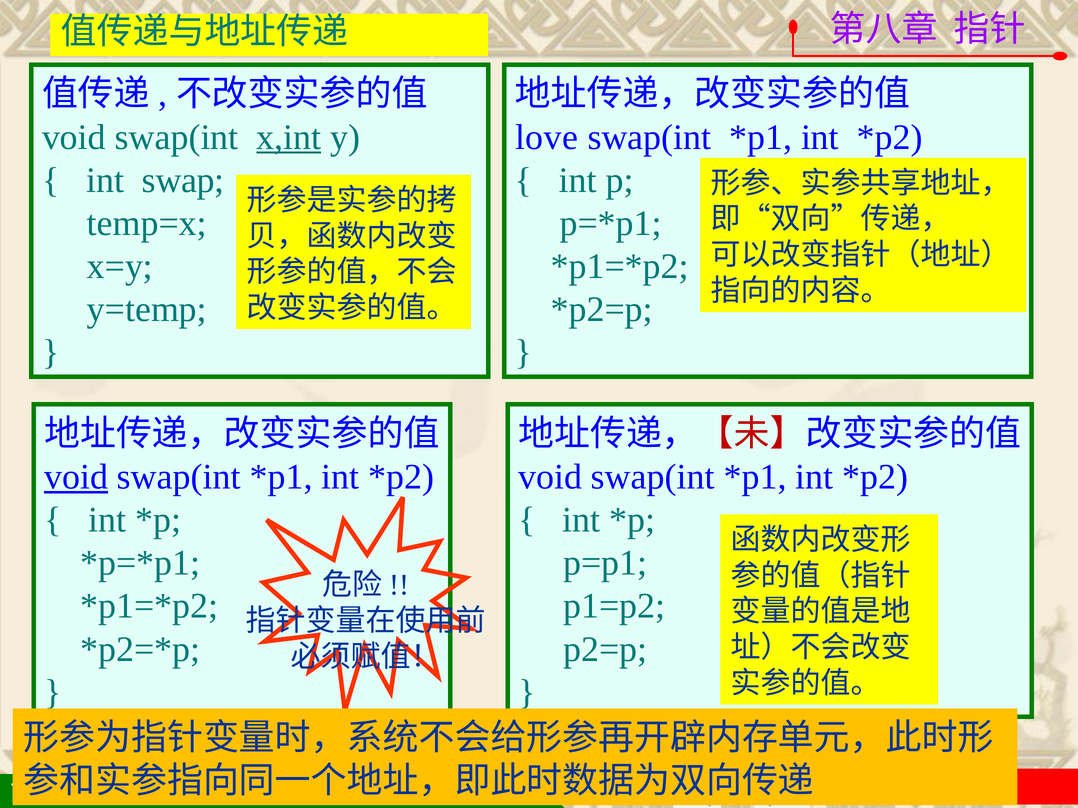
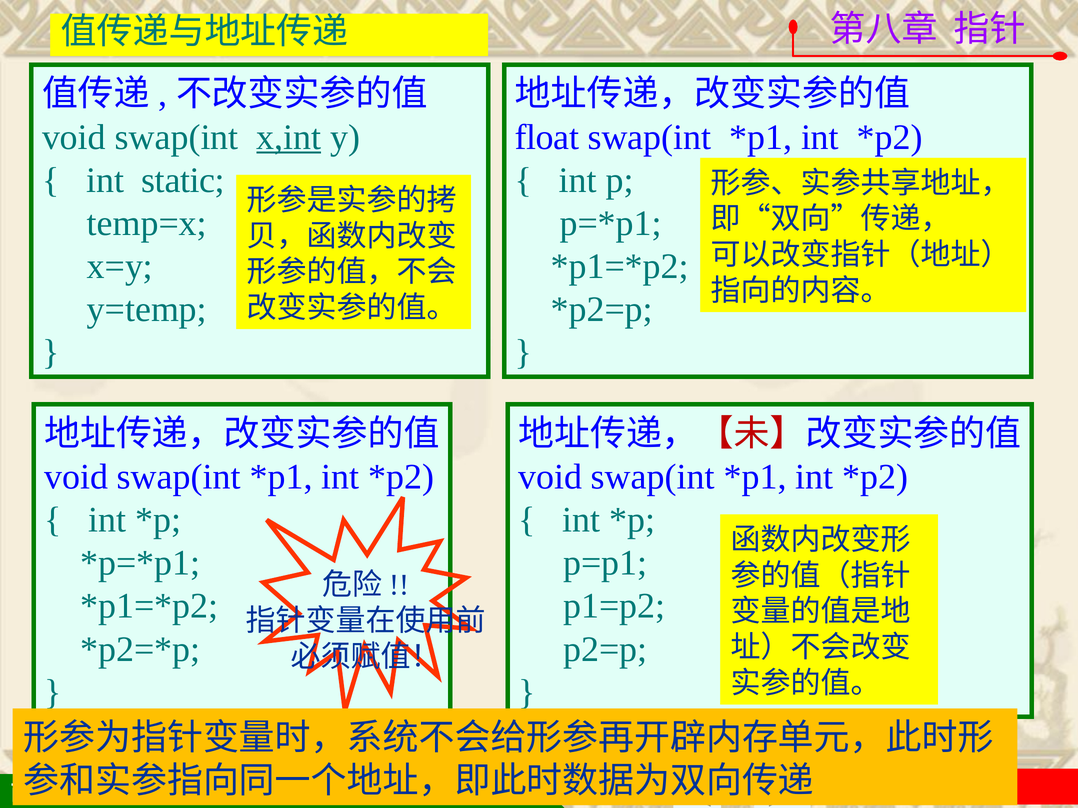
love: love -> float (547, 137)
swap: swap -> static (183, 180)
void underline: present -> none (76, 477)
